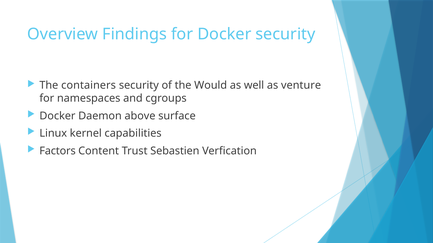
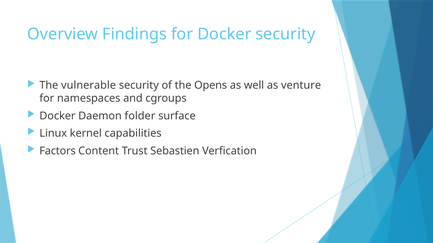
containers: containers -> vulnerable (89, 86)
Would: Would -> Opens (211, 86)
above: above -> folder (140, 116)
